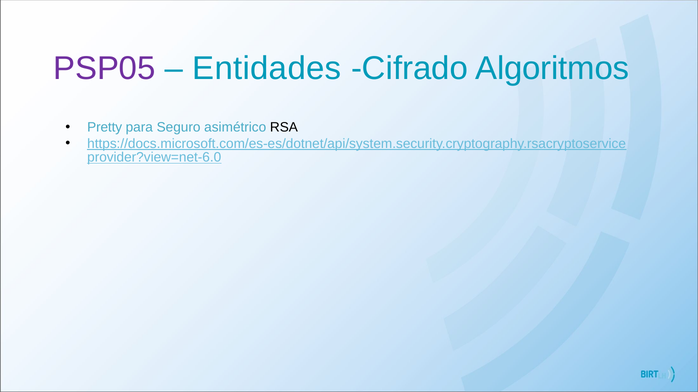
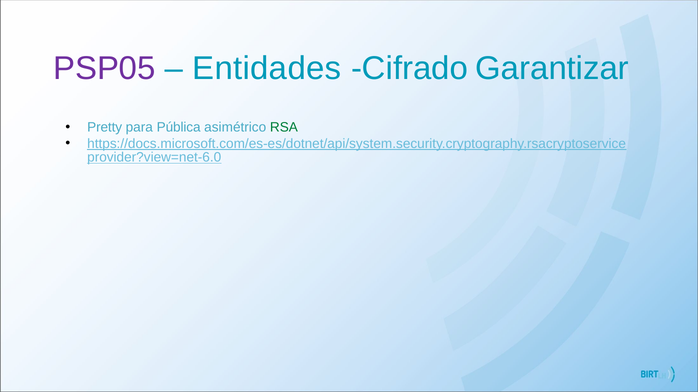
Algoritmos: Algoritmos -> Garantizar (552, 68)
Seguro: Seguro -> Pública (179, 128)
RSA colour: black -> green (284, 128)
